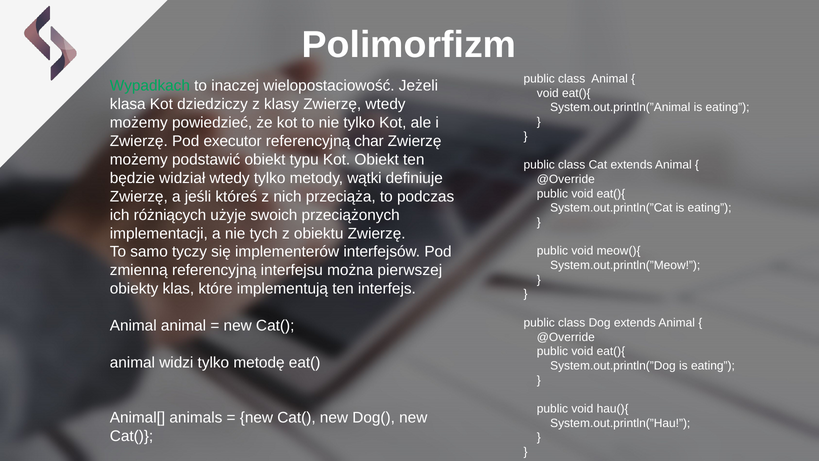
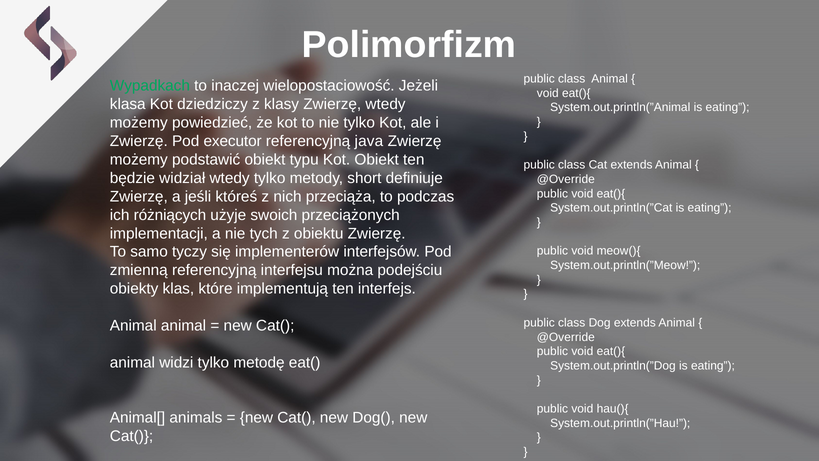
char: char -> java (369, 141)
wątki: wątki -> short (364, 178)
pierwszej: pierwszej -> podejściu (410, 270)
